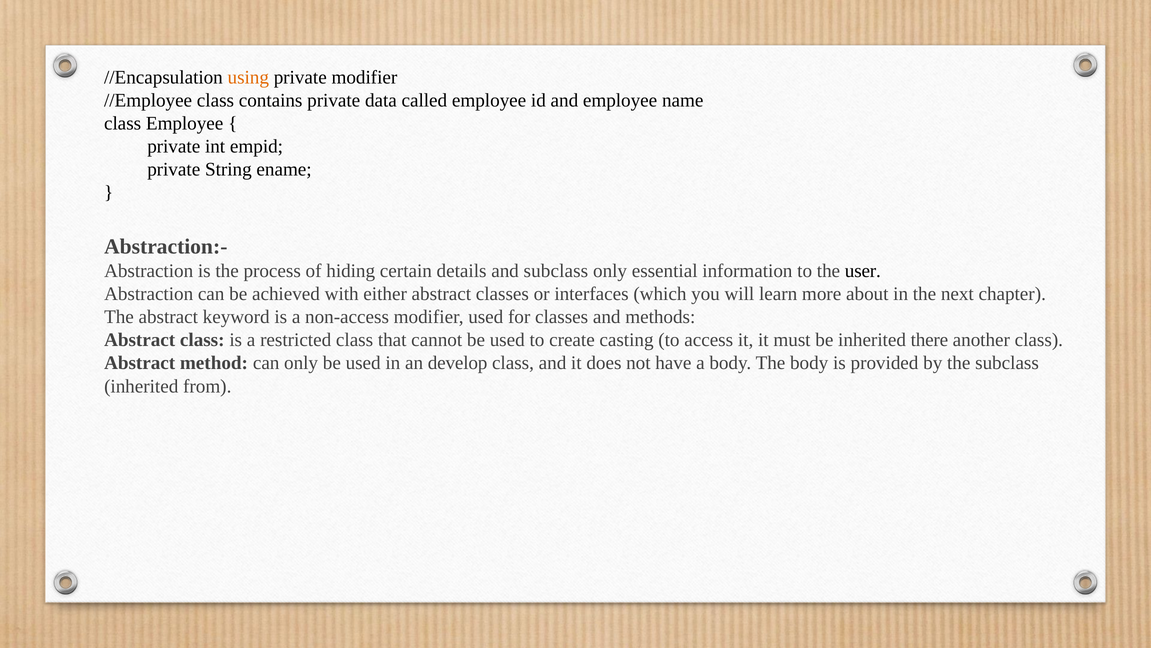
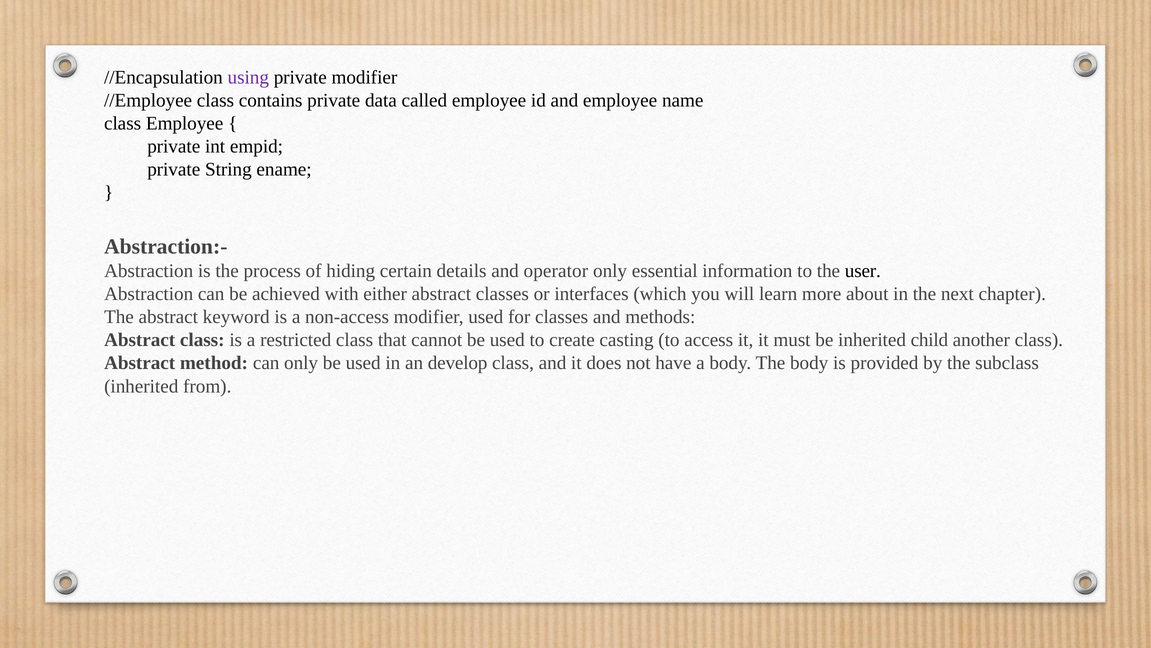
using colour: orange -> purple (248, 77)
and subclass: subclass -> operator (556, 271)
there: there -> child (929, 340)
